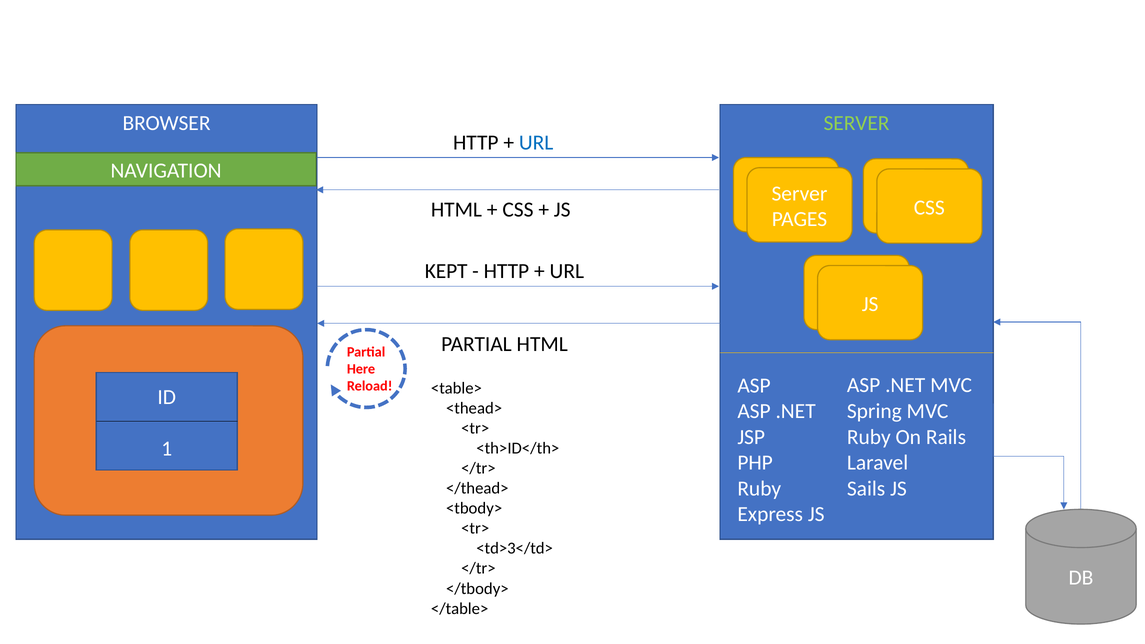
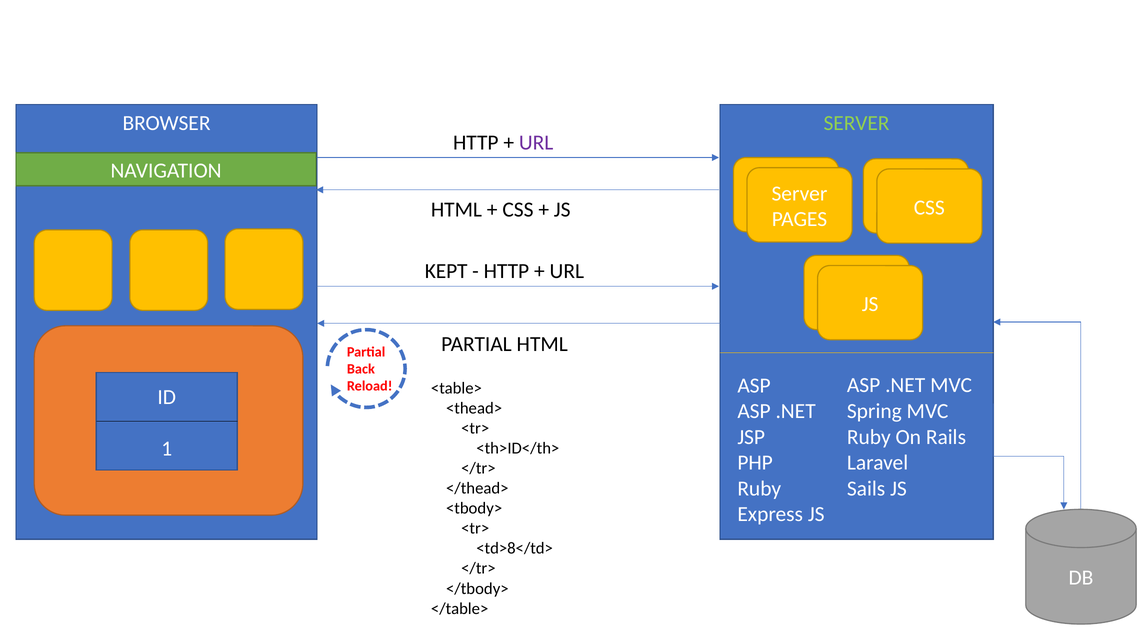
URL colour: blue -> purple (536, 143)
Here: Here -> Back (361, 369)
<td>3</td>: <td>3</td> -> <td>8</td> (515, 548)
